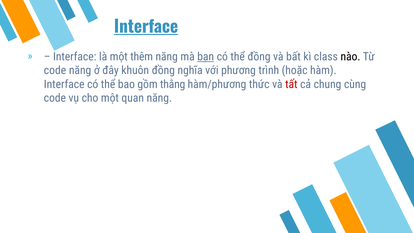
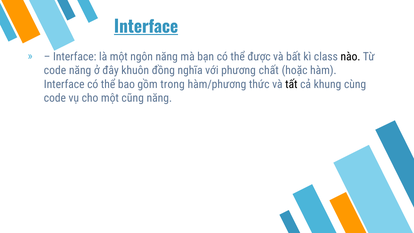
thêm: thêm -> ngôn (142, 57)
bạn underline: present -> none (206, 57)
thể đồng: đồng -> được (259, 57)
trình: trình -> chất (269, 70)
thằng: thằng -> trong (173, 84)
tất colour: red -> black (291, 84)
chung: chung -> khung (327, 84)
quan: quan -> cũng (133, 98)
